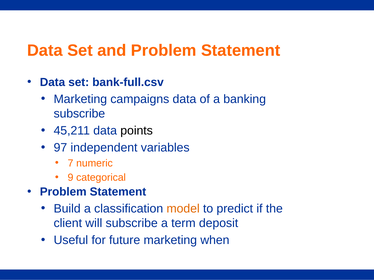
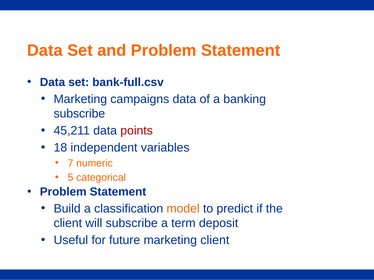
points colour: black -> red (137, 131)
97: 97 -> 18 (60, 148)
9: 9 -> 5 (71, 177)
marketing when: when -> client (215, 240)
